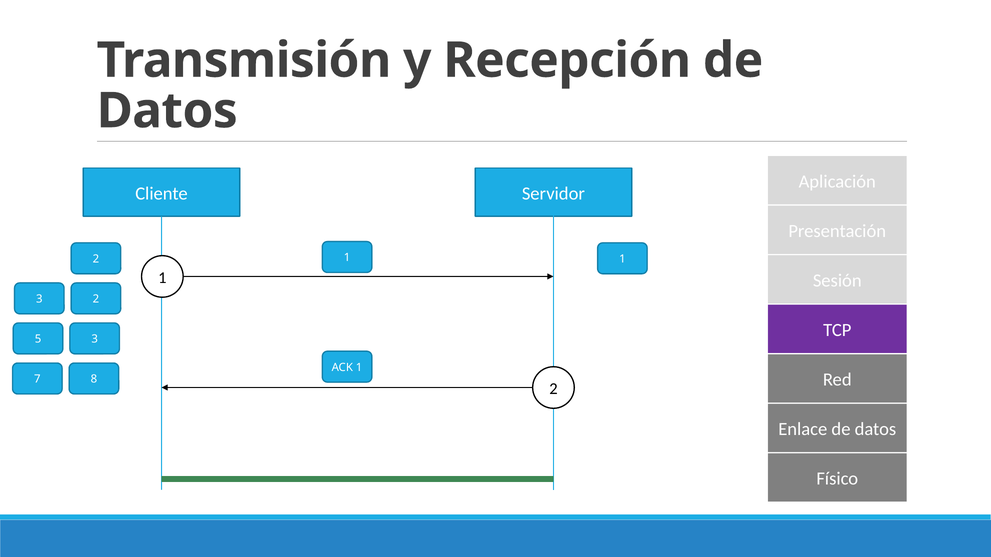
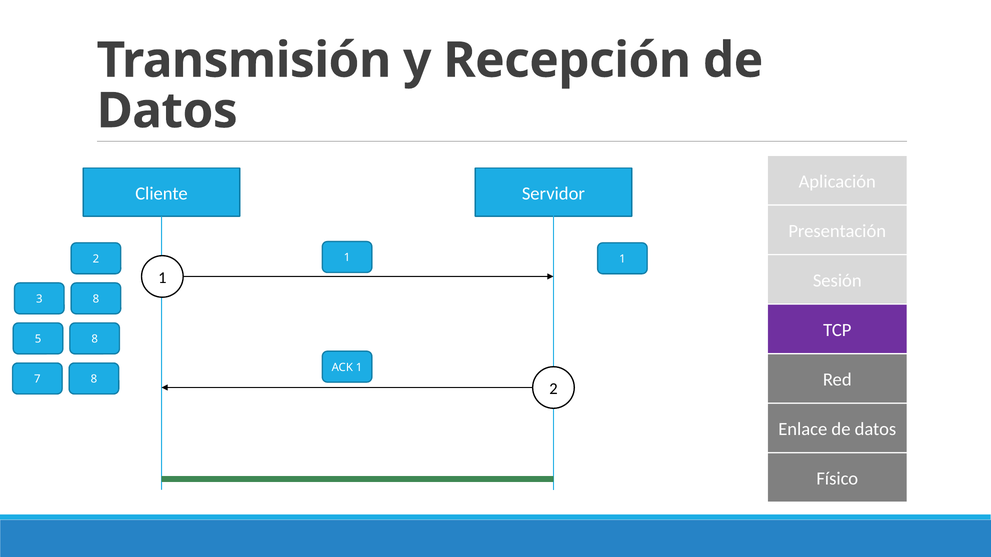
3 2: 2 -> 8 (96, 299)
5 3: 3 -> 8 (95, 339)
